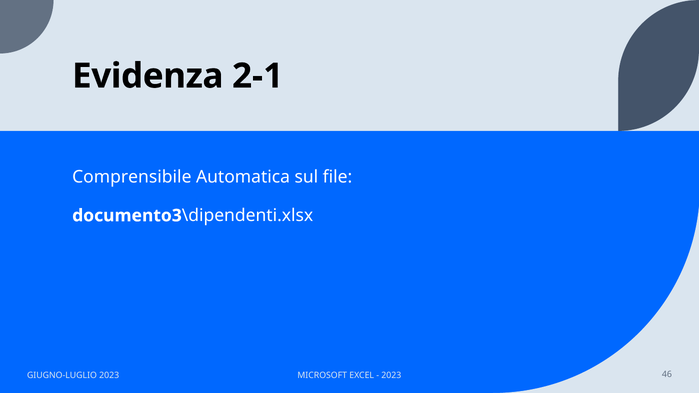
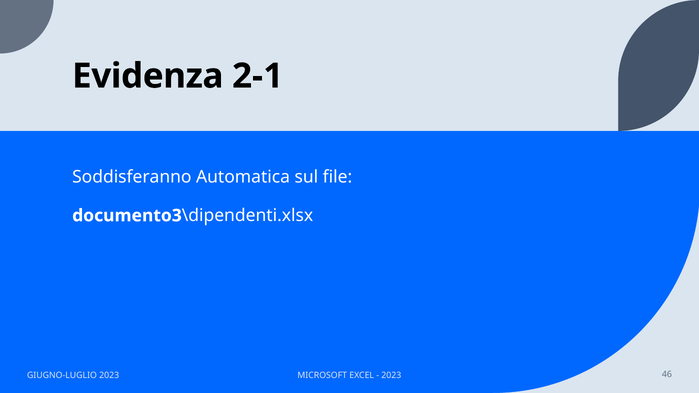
Comprensibile: Comprensibile -> Soddisferanno (132, 177)
